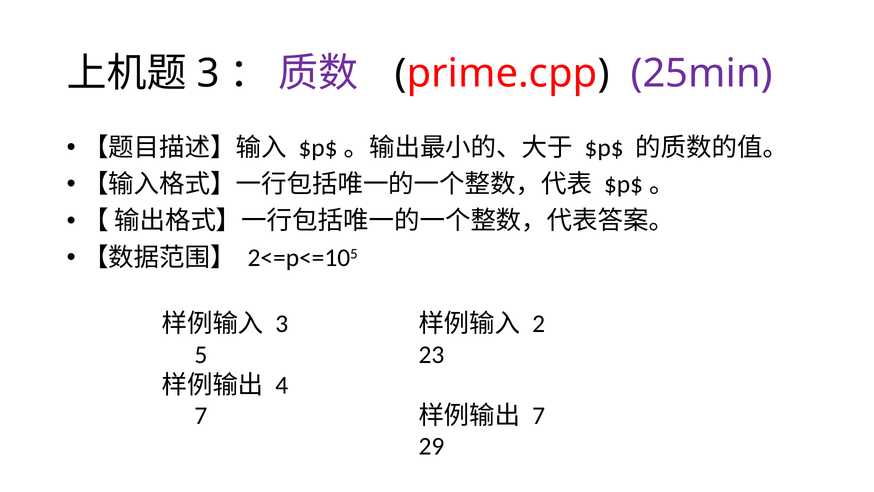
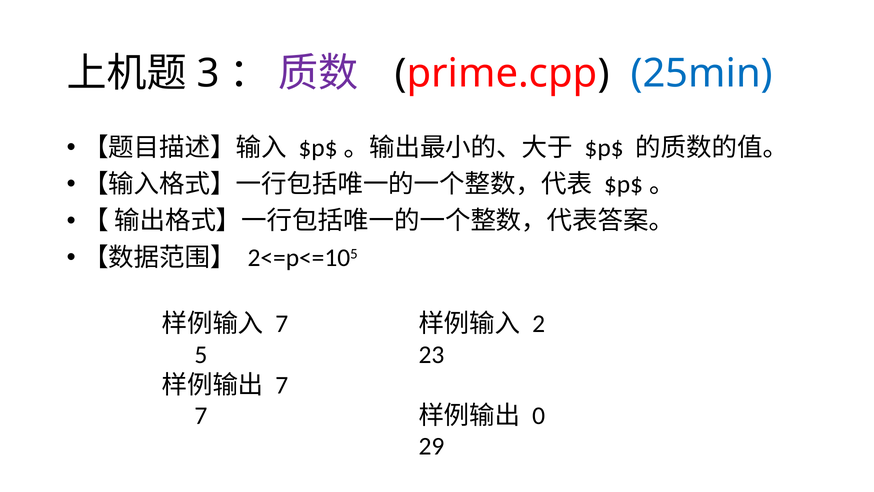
25min colour: purple -> blue (702, 73)
3: 3 -> 7 (282, 324)
4: 4 -> 7 (282, 385)
7: 7 -> 0 (539, 416)
